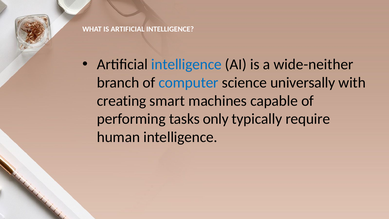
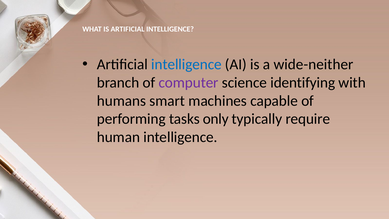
computer colour: blue -> purple (189, 83)
universally: universally -> identifying (303, 83)
creating: creating -> humans (122, 101)
